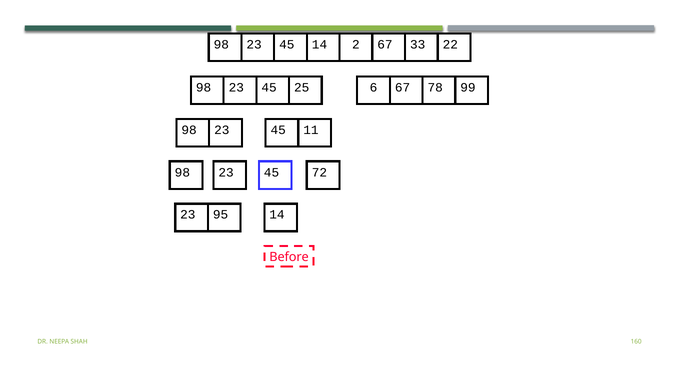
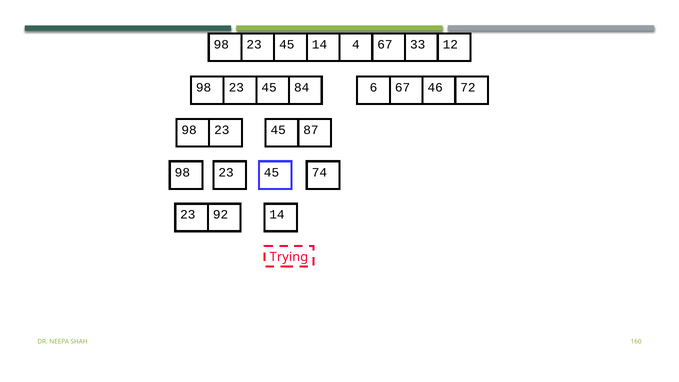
2: 2 -> 4 (356, 44)
22: 22 -> 12 (450, 44)
25: 25 -> 84 (302, 87)
78: 78 -> 46 (435, 87)
99: 99 -> 72 (468, 87)
11: 11 -> 87 (311, 130)
72: 72 -> 74 (319, 172)
95: 95 -> 92 (221, 215)
Before: Before -> Trying (289, 257)
